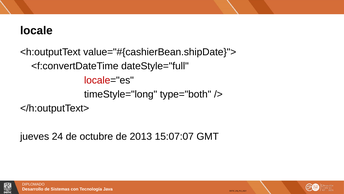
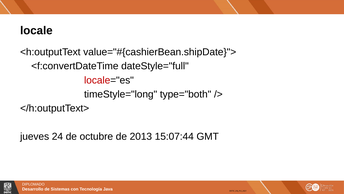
15:07:07: 15:07:07 -> 15:07:44 (174, 136)
